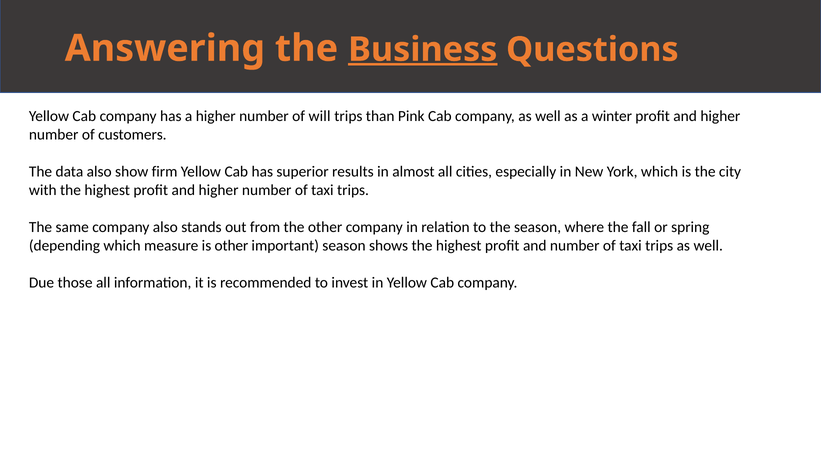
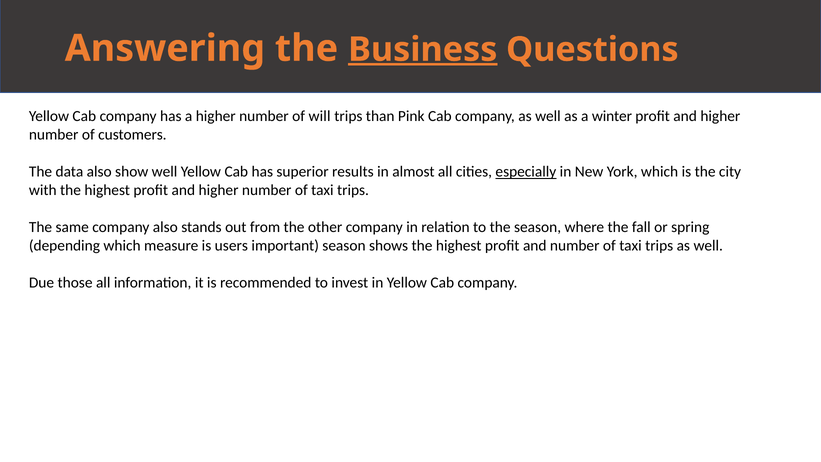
show firm: firm -> well (165, 172)
especially underline: none -> present (526, 172)
is other: other -> users (231, 246)
